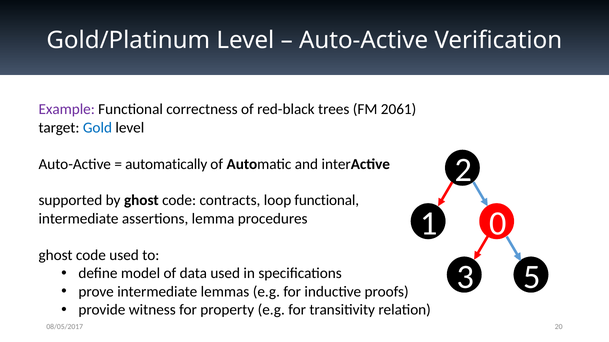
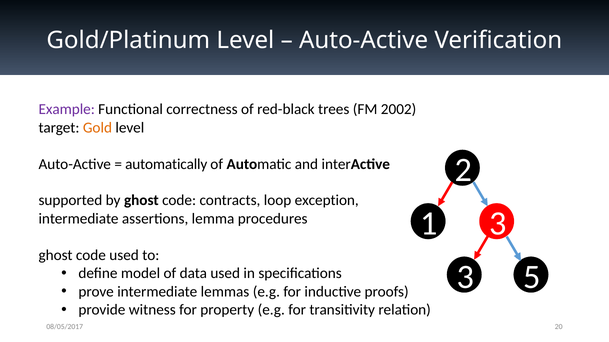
2061: 2061 -> 2002 (399, 109)
Gold colour: blue -> orange (97, 128)
loop functional: functional -> exception (327, 201)
1 0: 0 -> 3 (498, 224)
